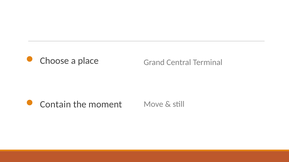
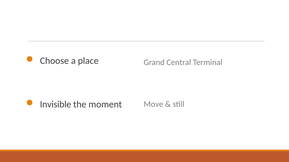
Contain: Contain -> Invisible (56, 105)
